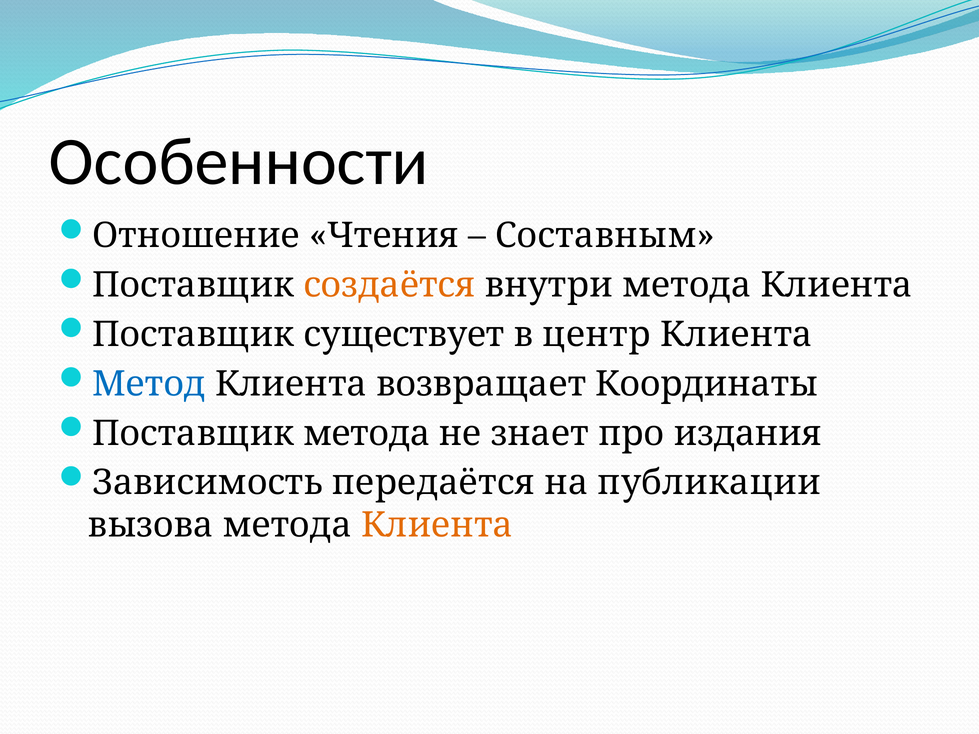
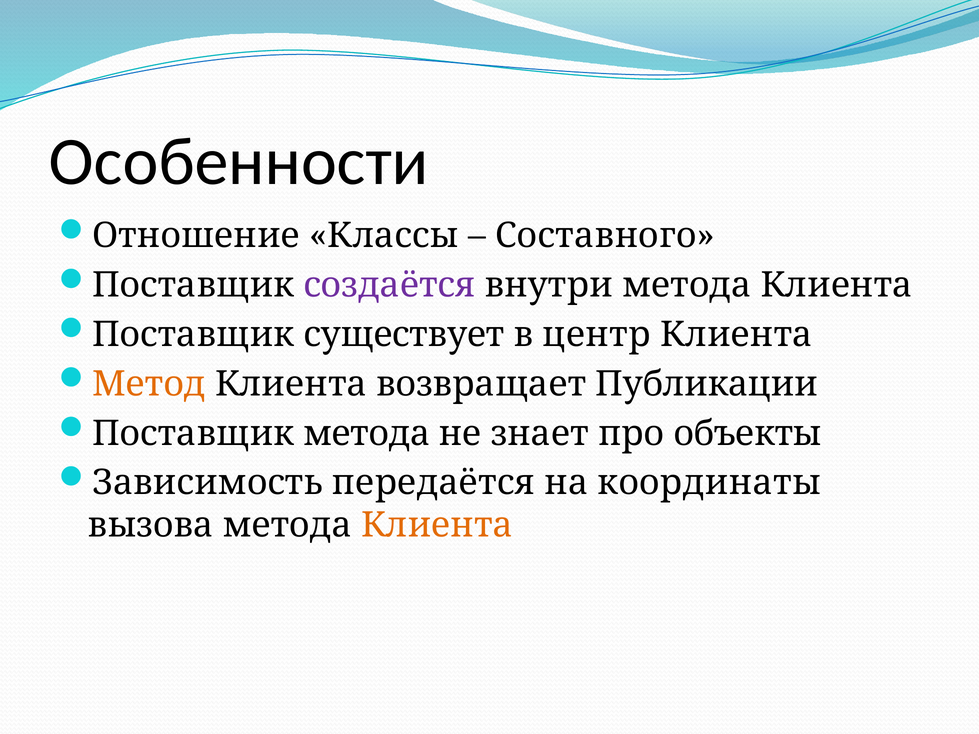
Чтения: Чтения -> Классы (384, 236)
Составным: Составным -> Составного (605, 236)
создаётся colour: orange -> purple (389, 285)
Метод colour: blue -> orange (149, 384)
Координаты: Координаты -> Публикации (707, 384)
издания: издания -> объекты (748, 434)
публикации: публикации -> координаты (709, 483)
